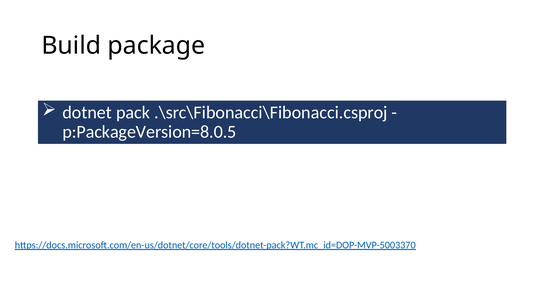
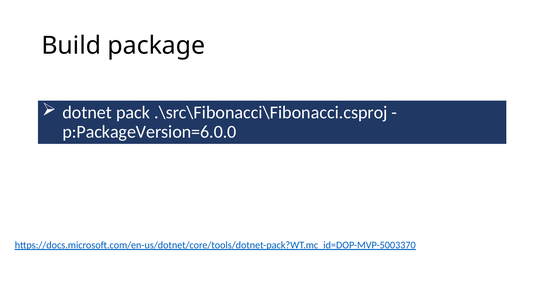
p:PackageVersion=8.0.5: p:PackageVersion=8.0.5 -> p:PackageVersion=6.0.0 (149, 132)
